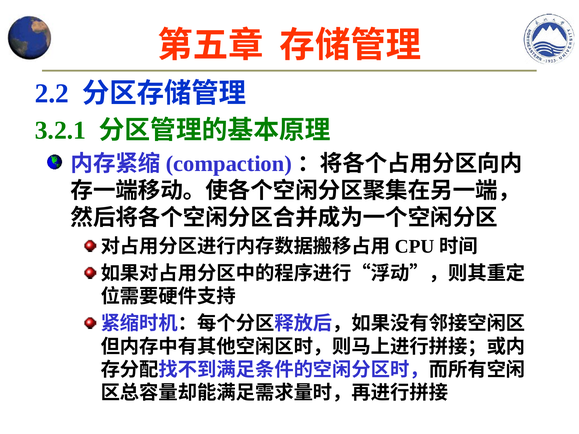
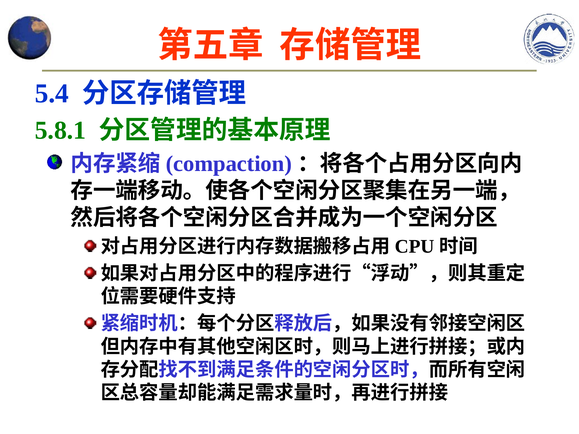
2.2: 2.2 -> 5.4 (52, 94)
3.2.1: 3.2.1 -> 5.8.1 (60, 130)
